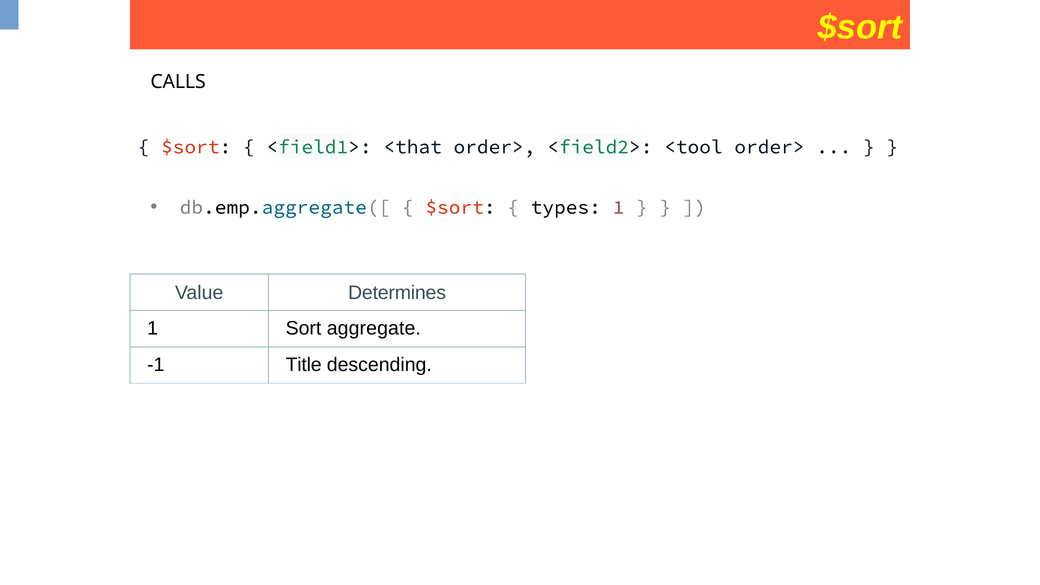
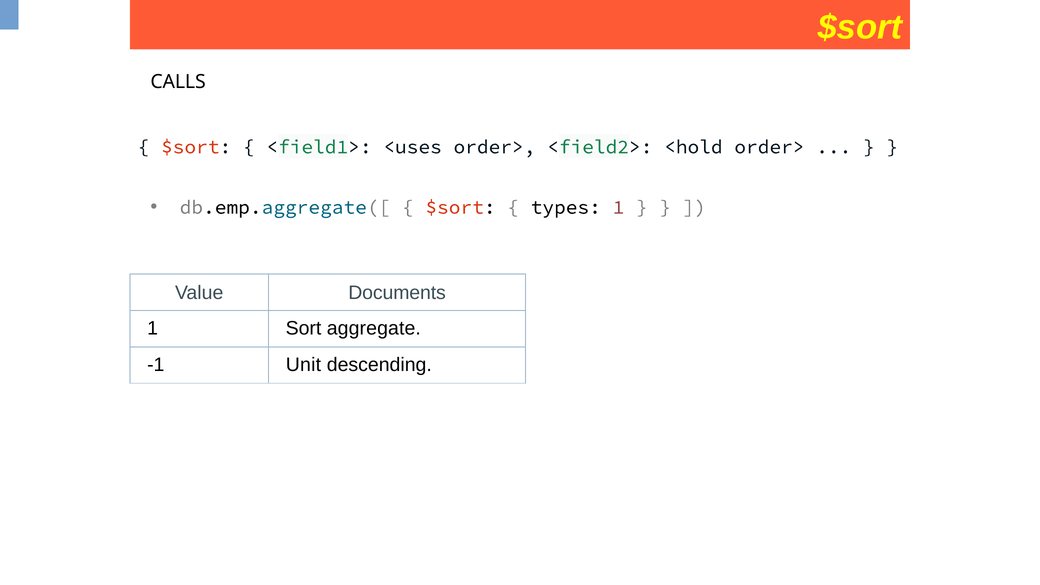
<that: <that -> <uses (413, 147)
<tool: <tool -> <hold (693, 147)
Determines: Determines -> Documents (397, 293)
Title: Title -> Unit (303, 365)
